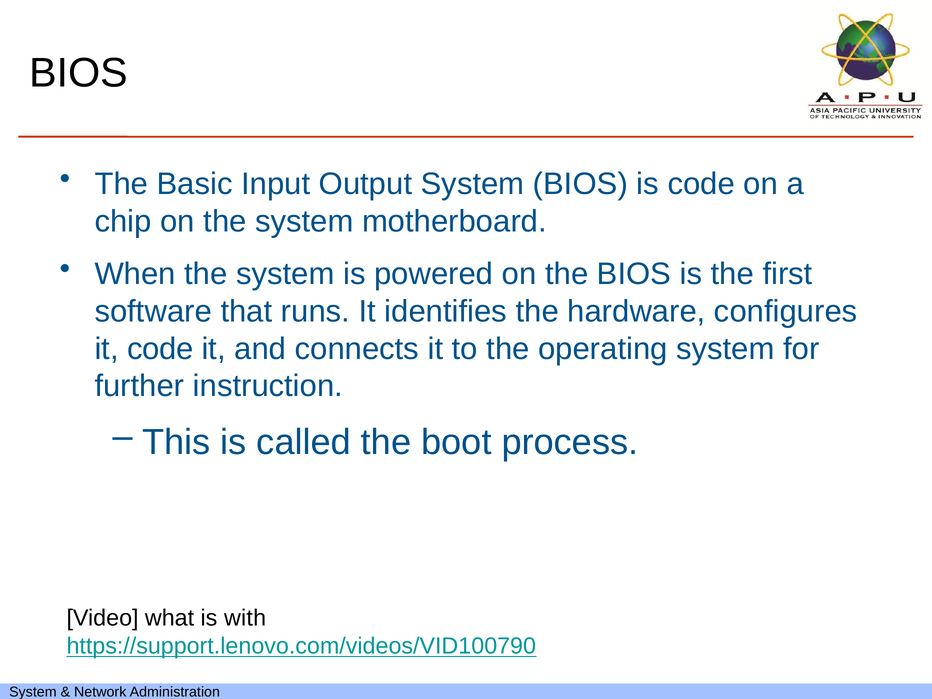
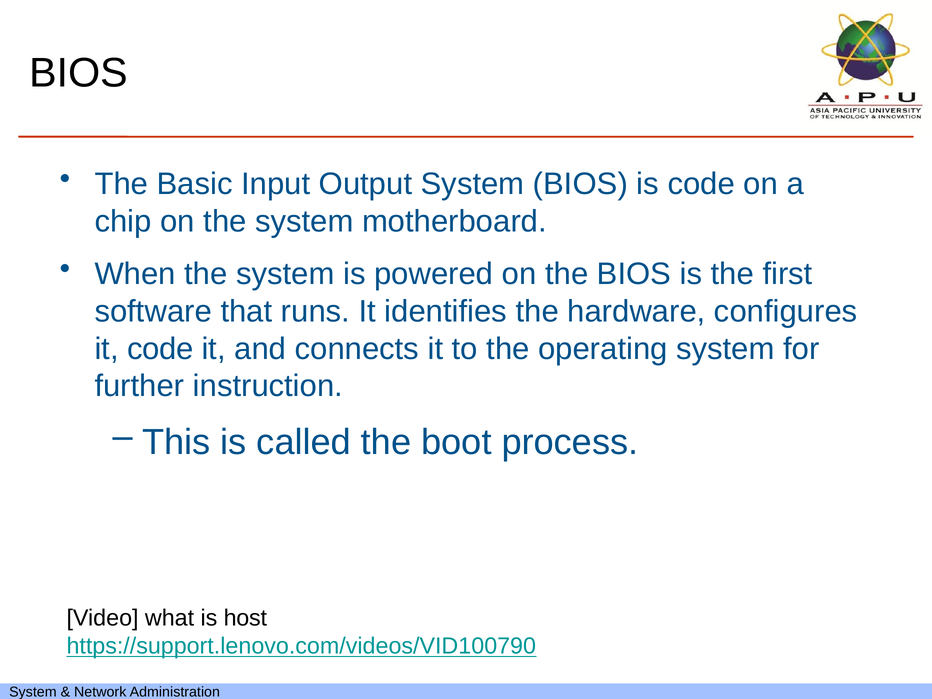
with: with -> host (245, 618)
